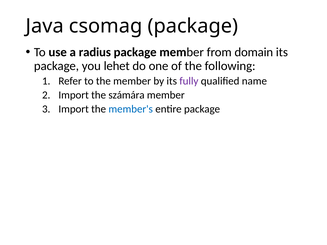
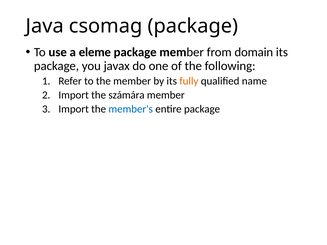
radius: radius -> eleme (95, 52)
lehet: lehet -> javax (117, 66)
fully colour: purple -> orange (189, 81)
